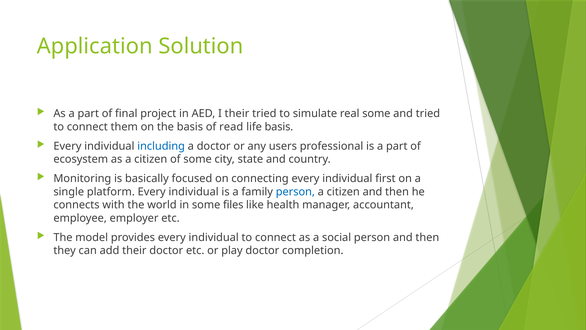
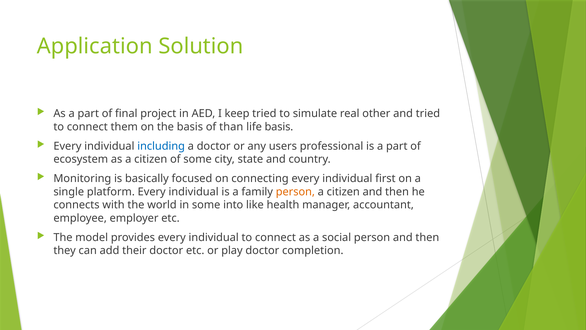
I their: their -> keep (237, 113)
real some: some -> other (376, 113)
read: read -> than (231, 127)
person colour: blue -> orange (295, 192)
files: files -> into (233, 205)
